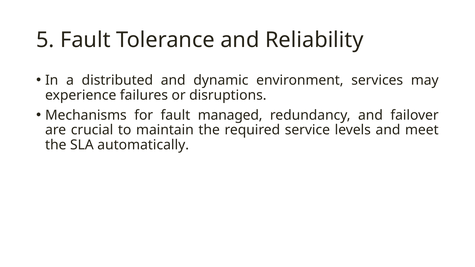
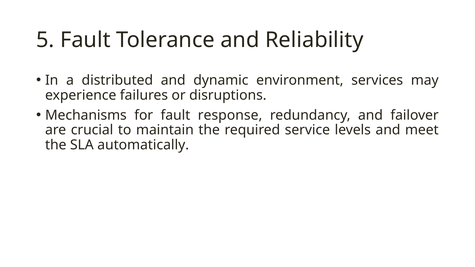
managed: managed -> response (230, 115)
